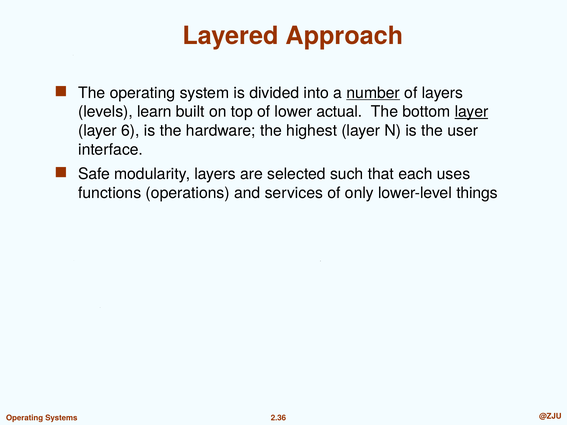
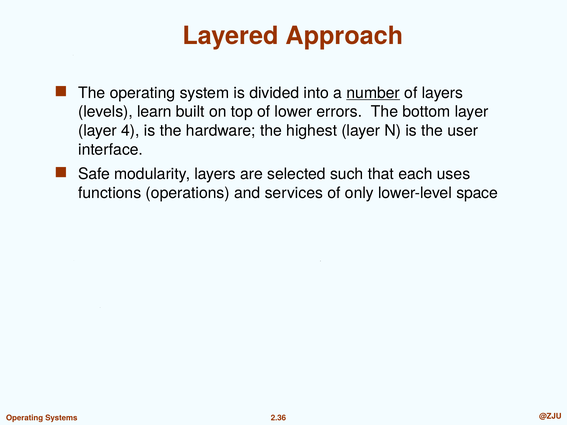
actual: actual -> errors (339, 112)
layer underline: present -> none (471, 112)
6: 6 -> 4 (130, 131)
things: things -> space (477, 193)
